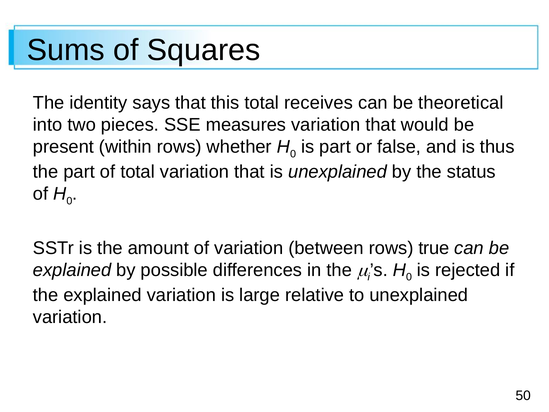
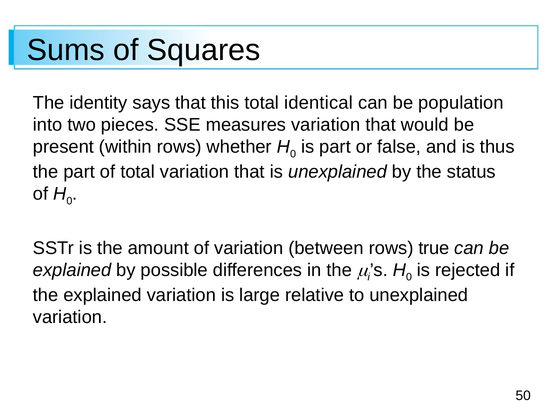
receives: receives -> identical (319, 103)
theoretical: theoretical -> population (461, 103)
